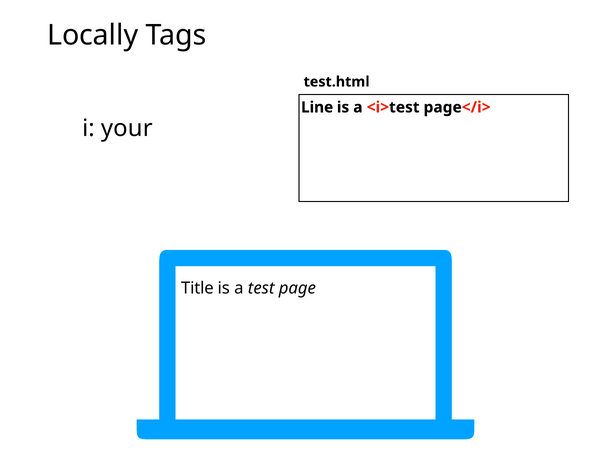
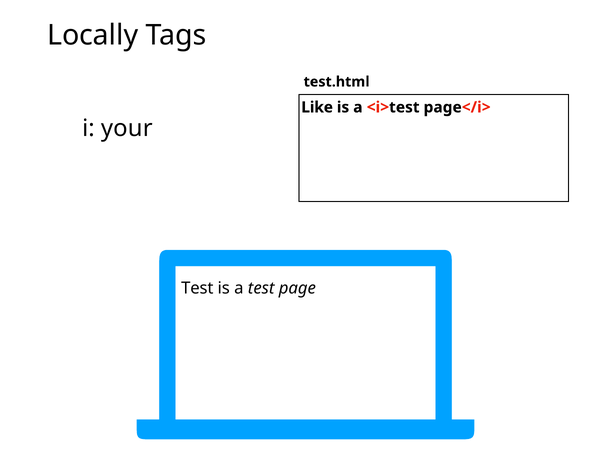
Line: Line -> Like (317, 107)
Title: Title -> Test (197, 288)
